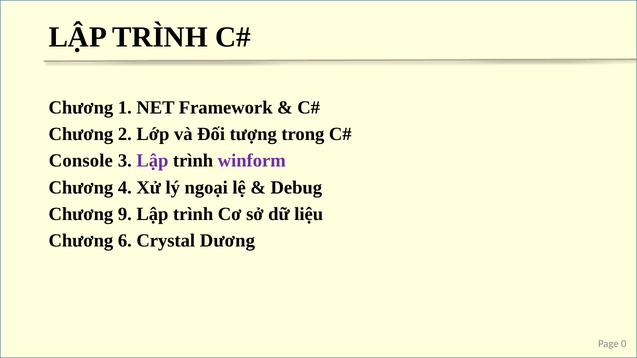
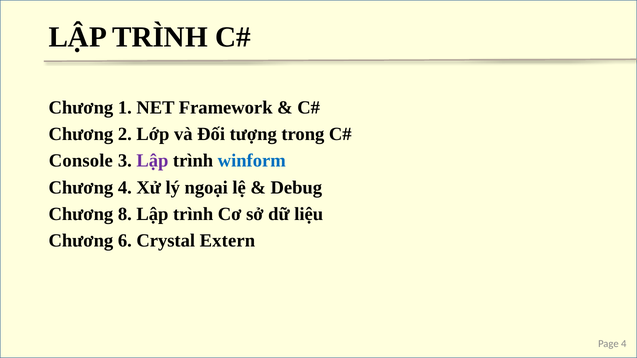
winform colour: purple -> blue (252, 161)
9: 9 -> 8 (125, 214)
Dương: Dương -> Extern (227, 241)
Page 0: 0 -> 4 (624, 344)
